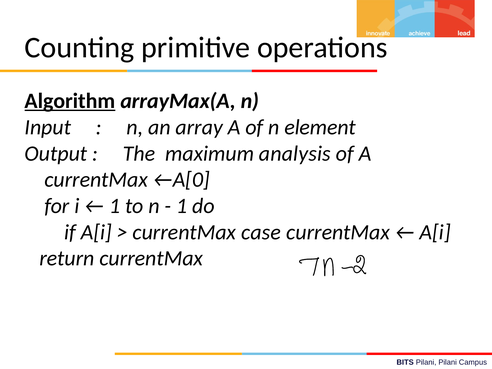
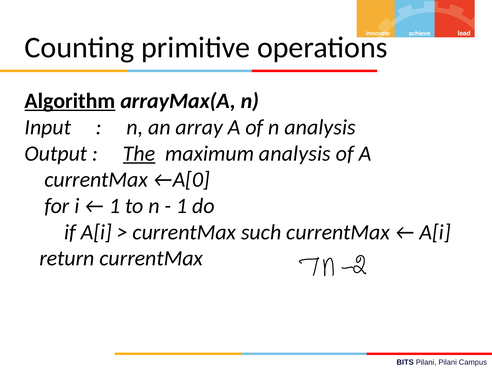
n element: element -> analysis (320, 127)
The underline: none -> present (139, 153)
case: case -> such (261, 232)
